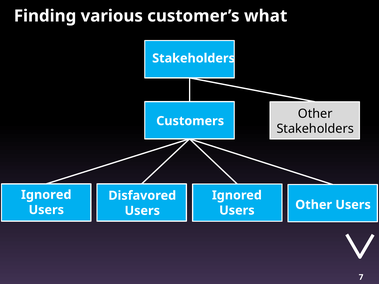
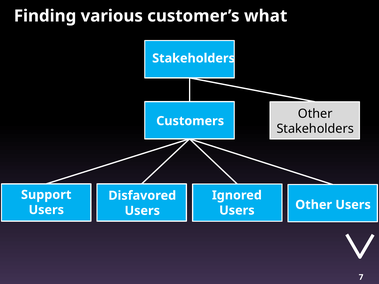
Ignored: Ignored -> Support (46, 195)
